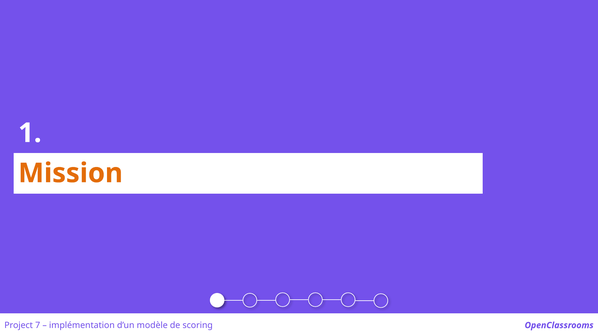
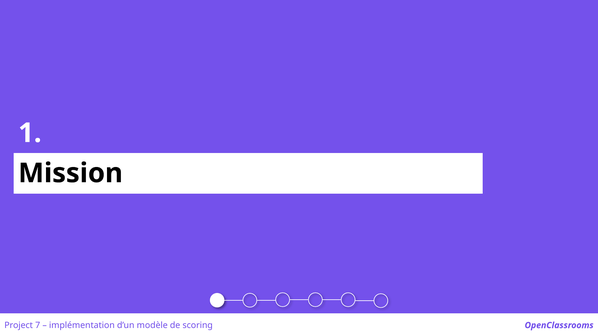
Mission colour: orange -> black (71, 173)
